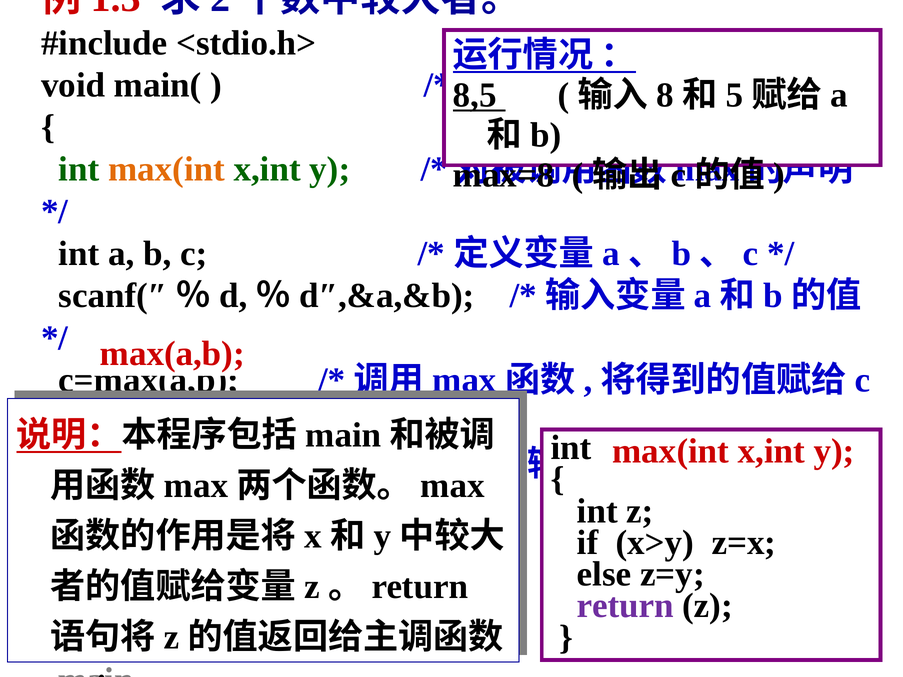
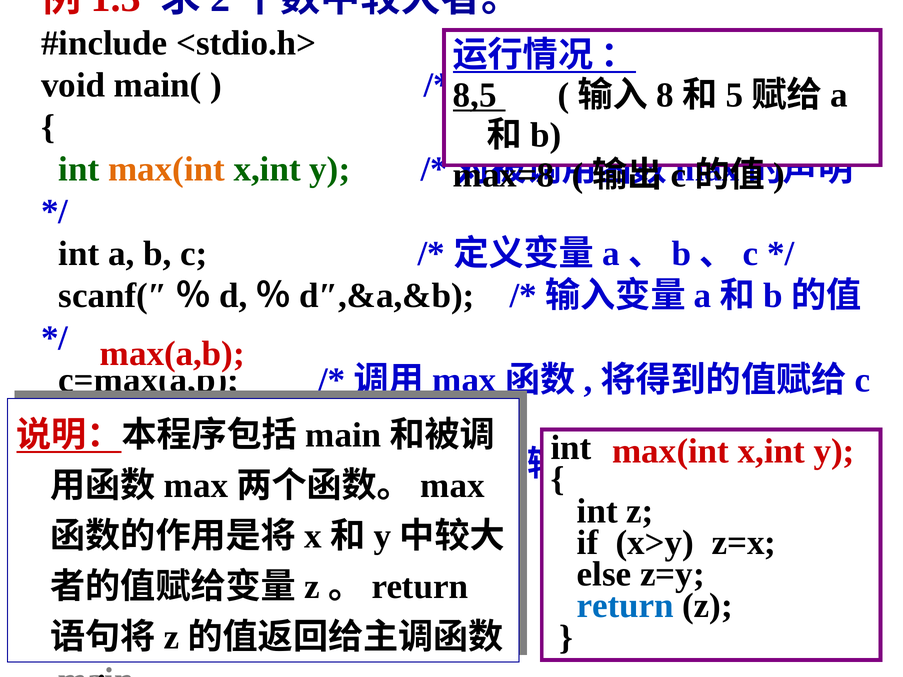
return colour: purple -> blue (625, 606)
